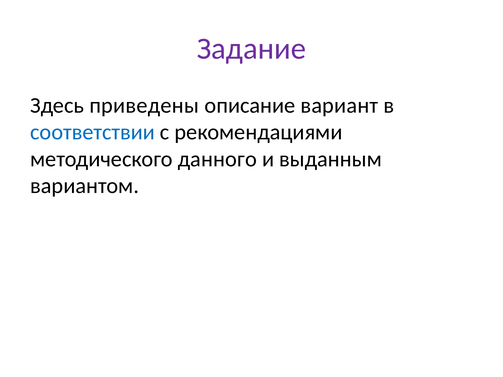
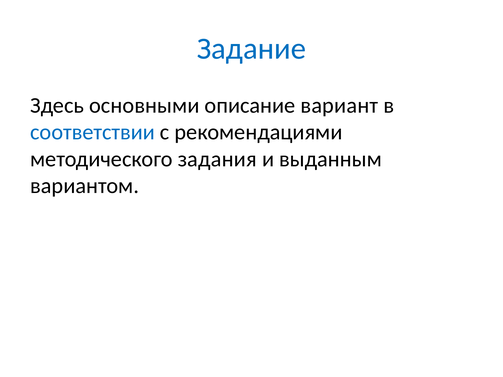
Задание colour: purple -> blue (251, 49)
приведены: приведены -> основными (144, 106)
данного: данного -> задания (217, 159)
